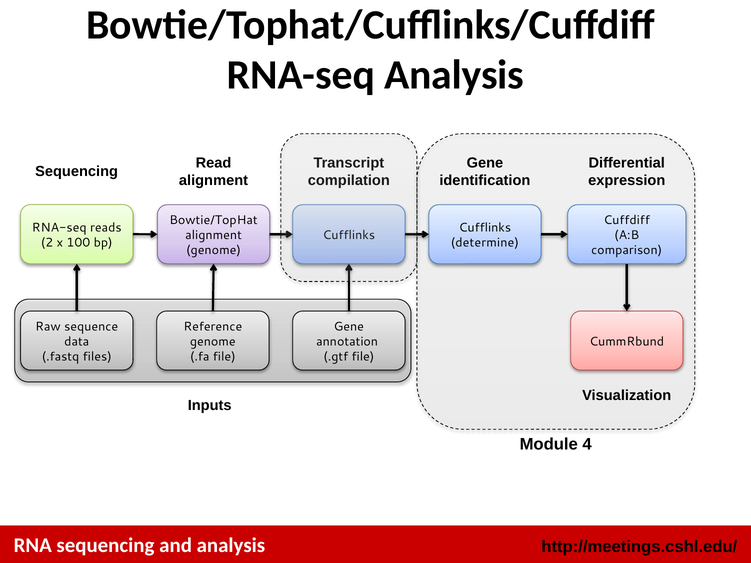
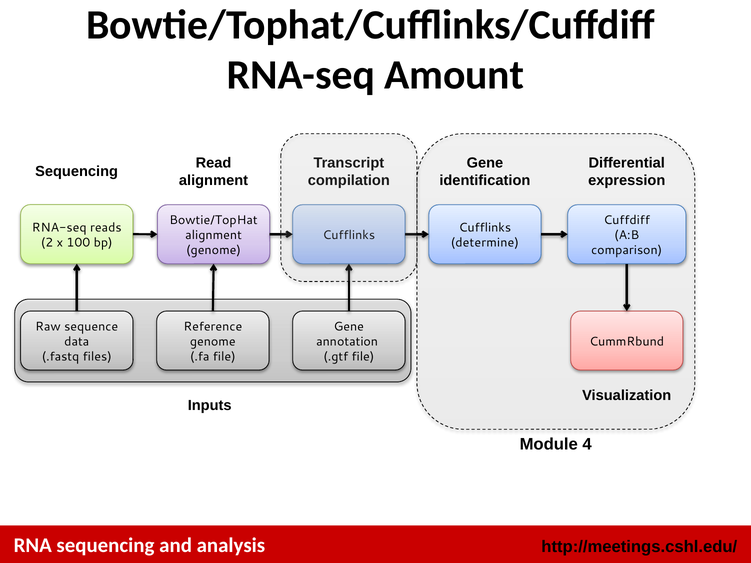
RNA-seq Analysis: Analysis -> Amount (454, 75)
